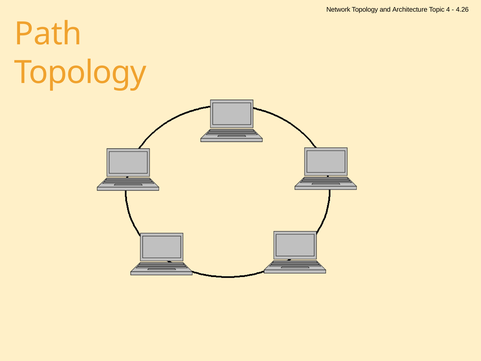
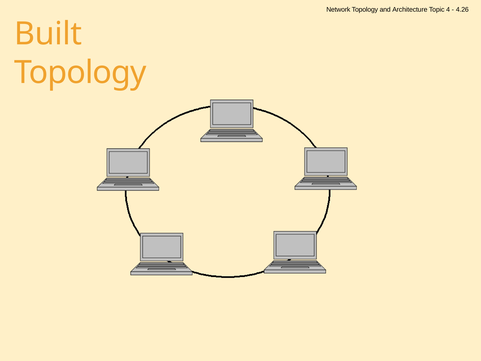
Path: Path -> Built (48, 34)
